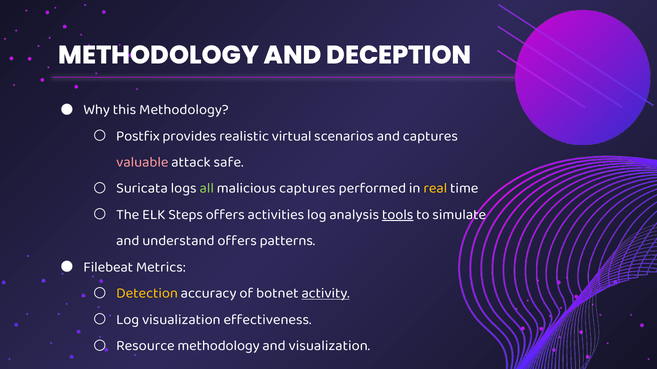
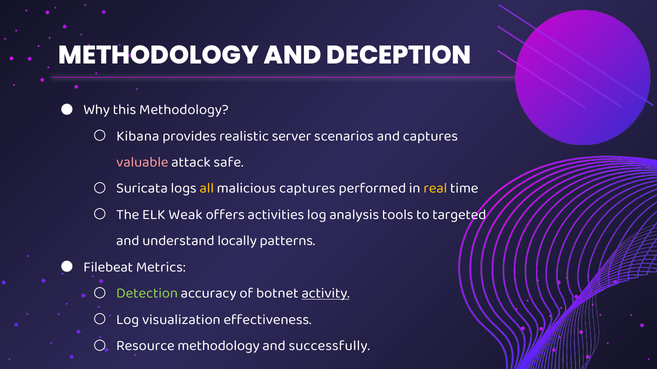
Postfix: Postfix -> Kibana (138, 136)
virtual: virtual -> server (292, 136)
all colour: light green -> yellow (207, 188)
Steps: Steps -> Weak (185, 215)
tools underline: present -> none (398, 215)
simulate: simulate -> targeted (459, 215)
understand offers: offers -> locally (237, 241)
Detection colour: yellow -> light green (147, 294)
and visualization: visualization -> successfully (329, 346)
